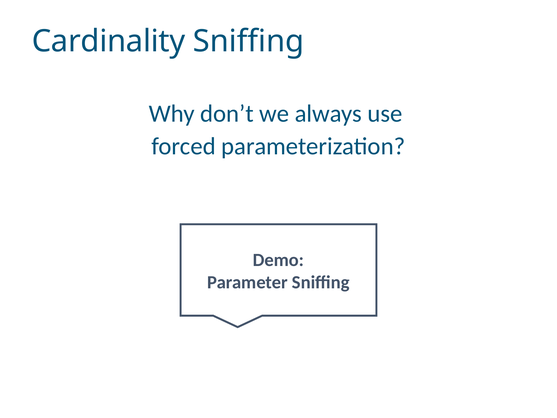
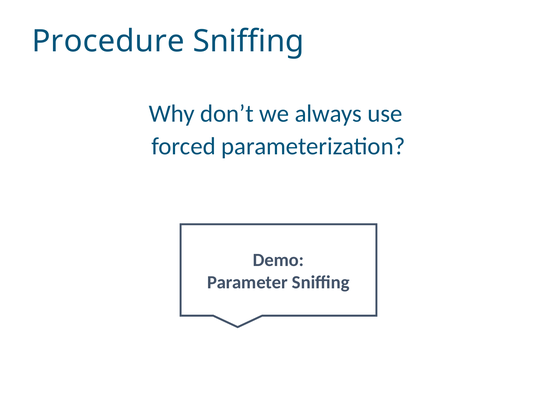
Cardinality: Cardinality -> Procedure (108, 41)
